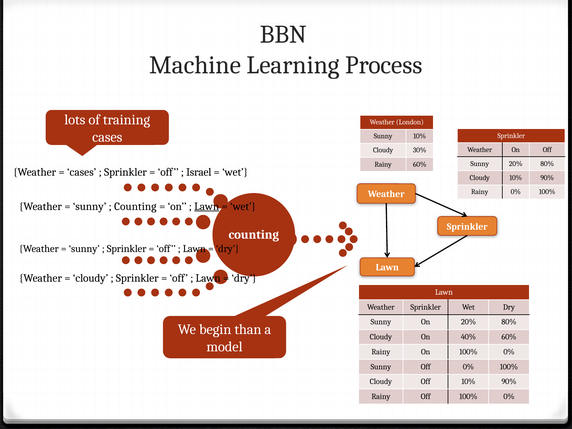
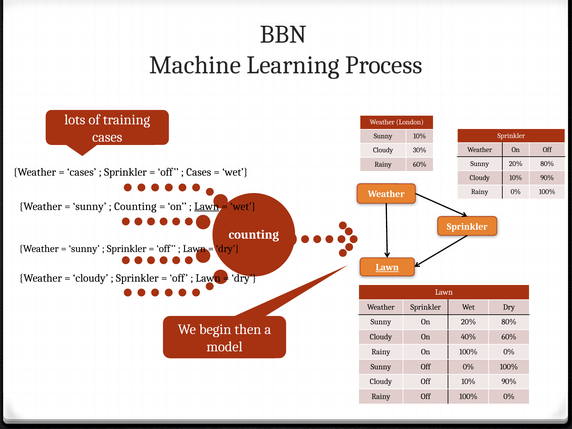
Israel: Israel -> Cases (199, 172)
Lawn underline: none -> present (387, 267)
than: than -> then (248, 330)
